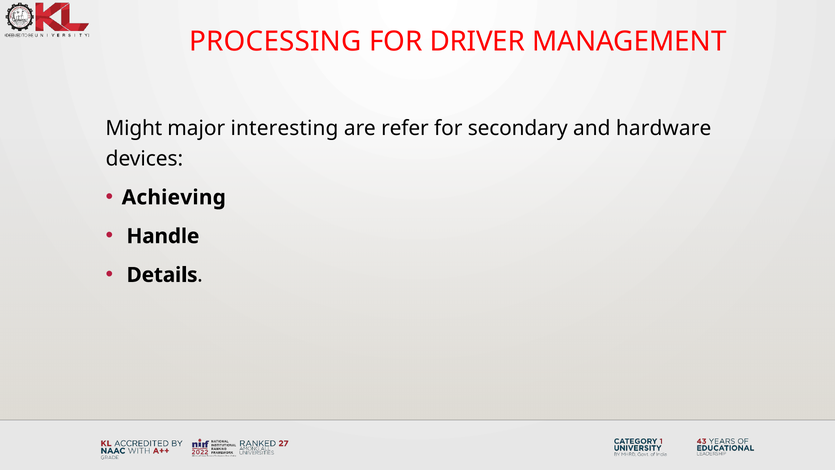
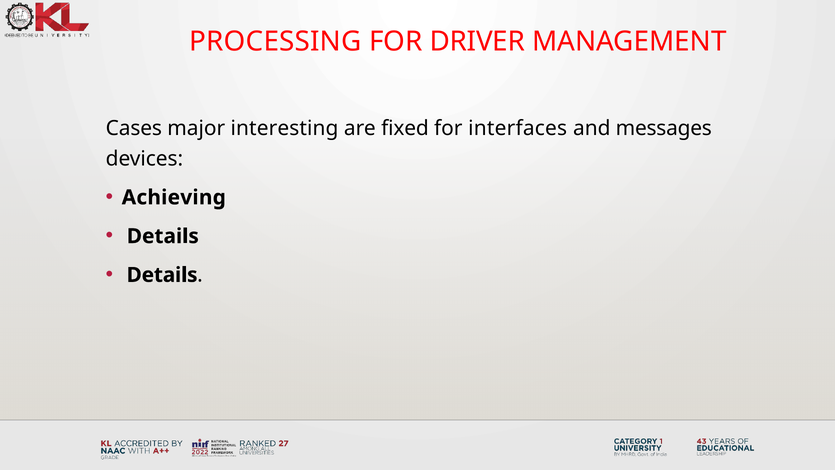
Might: Might -> Cases (134, 129)
refer: refer -> fixed (405, 129)
secondary: secondary -> interfaces (518, 129)
hardware: hardware -> messages (664, 129)
Handle: Handle -> Details (163, 236)
